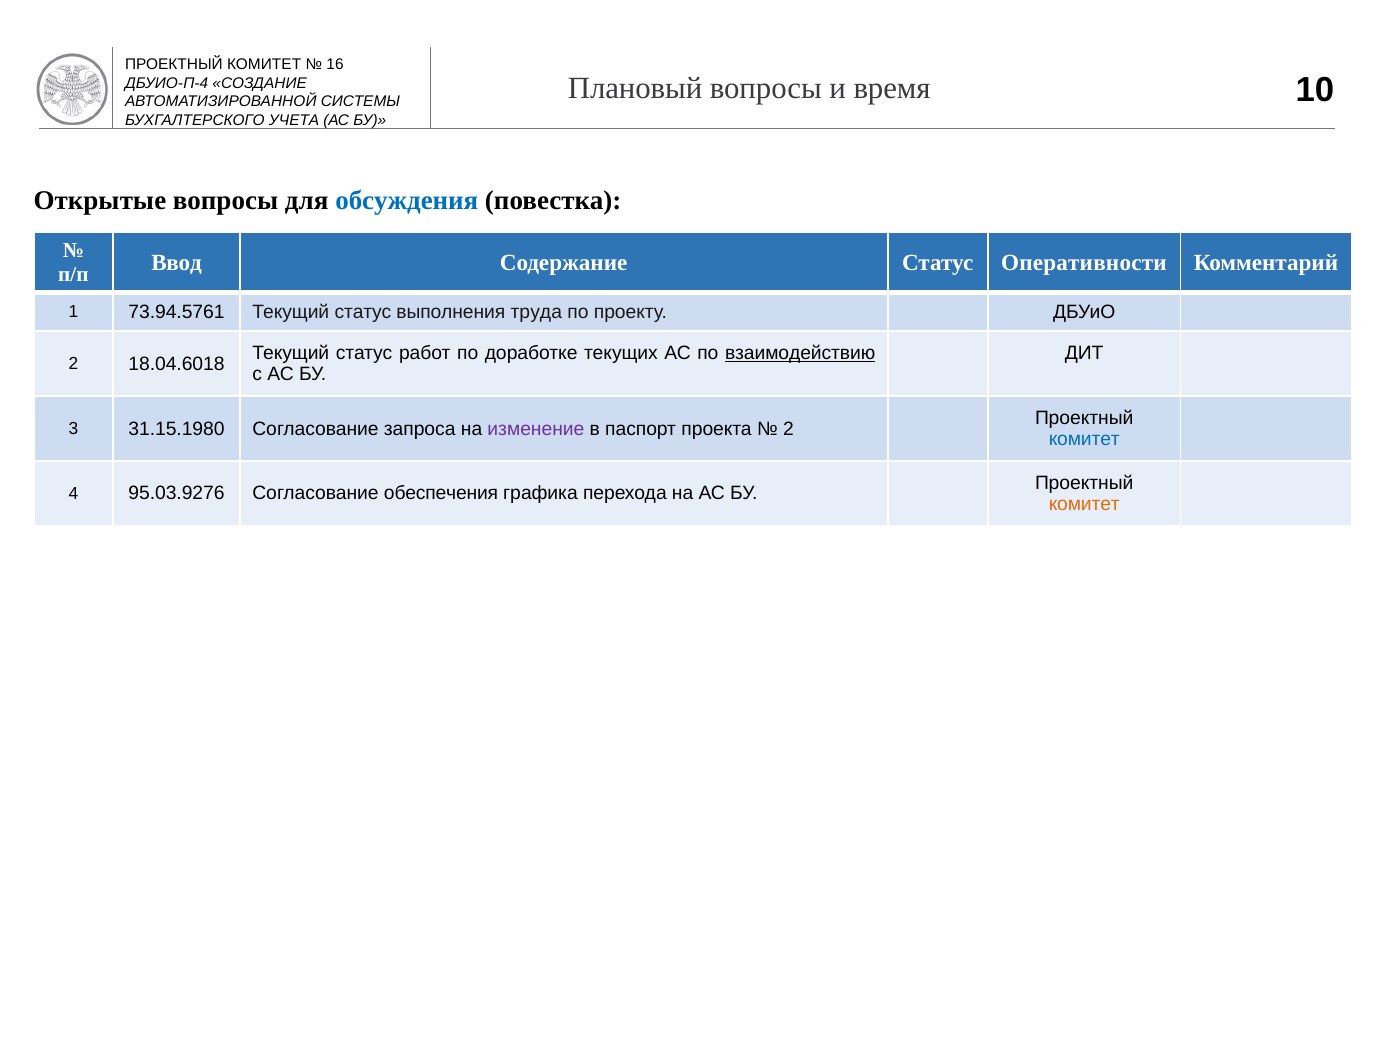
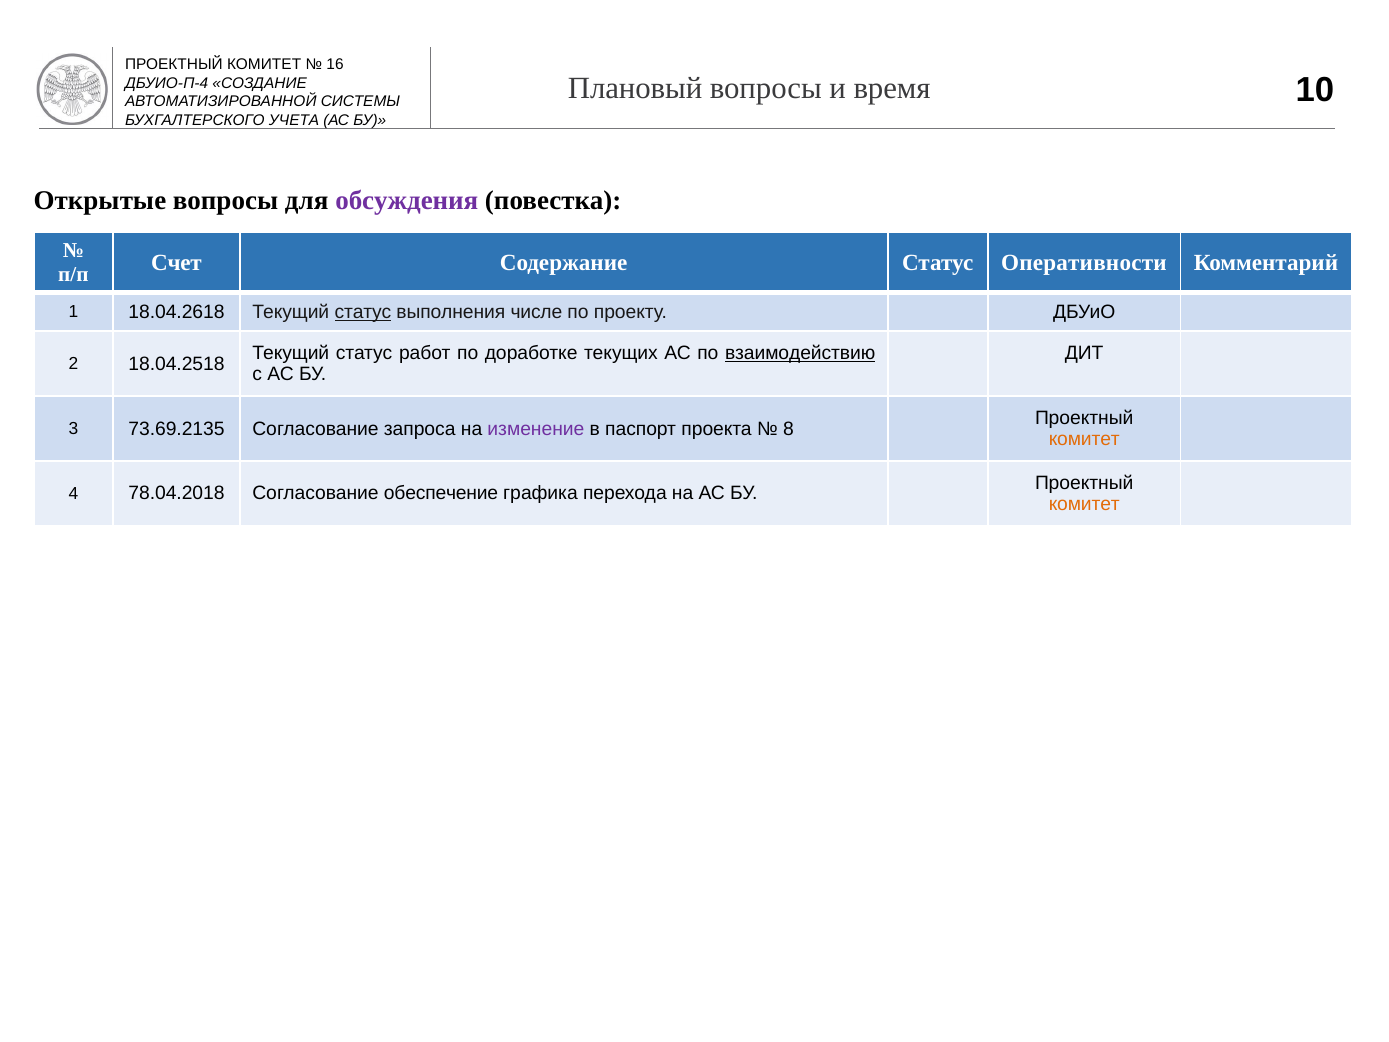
обсуждения colour: blue -> purple (407, 201)
Ввод: Ввод -> Счет (177, 263)
73.94.5761: 73.94.5761 -> 18.04.2618 (177, 312)
статус underline: none -> present (363, 312)
труда: труда -> числе (536, 312)
18.04.6018: 18.04.6018 -> 18.04.2518 (177, 364)
31.15.1980: 31.15.1980 -> 73.69.2135 (177, 429)
2: 2 -> 8 (788, 429)
комитет colour: blue -> orange (1084, 439)
95.03.9276: 95.03.9276 -> 78.04.2018 (177, 494)
обеспечения: обеспечения -> обеспечение (441, 494)
